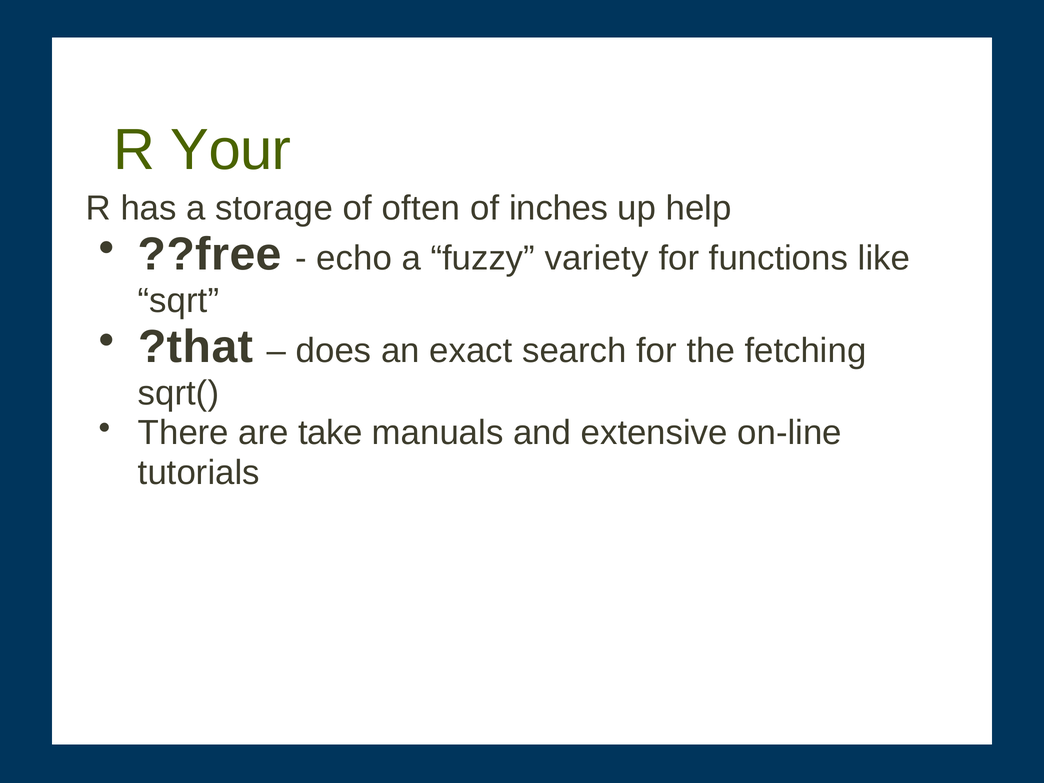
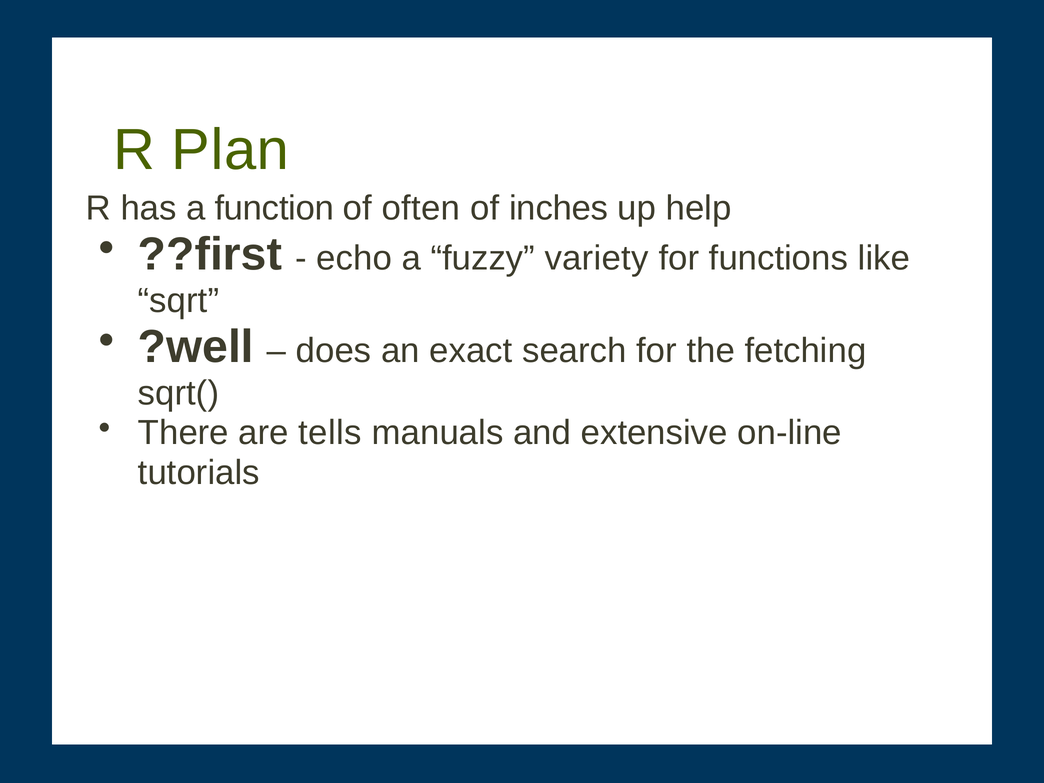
Your: Your -> Plan (230, 150)
storage: storage -> function (274, 208)
??free: ??free -> ??first (210, 255)
?that: ?that -> ?well (196, 347)
take: take -> tells (330, 433)
